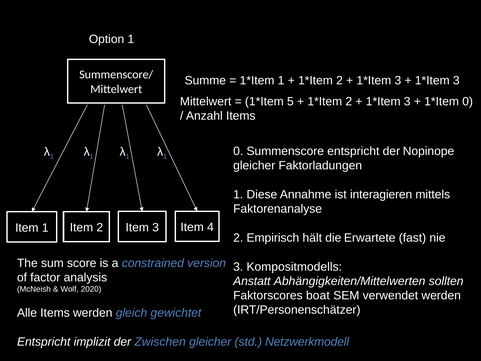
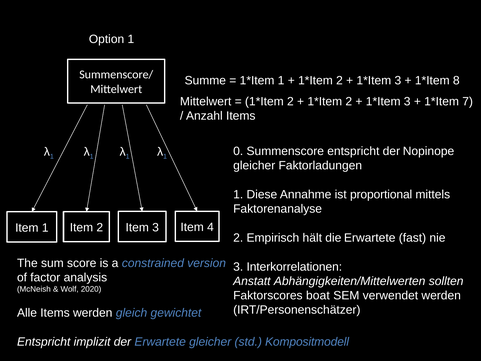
3: 3 -> 8 (456, 81)
5: 5 -> 2 (290, 101)
0: 0 -> 7 (468, 101)
interagieren: interagieren -> proportional (381, 194)
Kompositmodells: Kompositmodells -> Interkorrelationen (294, 267)
der Zwischen: Zwischen -> Erwartete (160, 342)
Netzwerkmodell: Netzwerkmodell -> Kompositmodell (307, 342)
